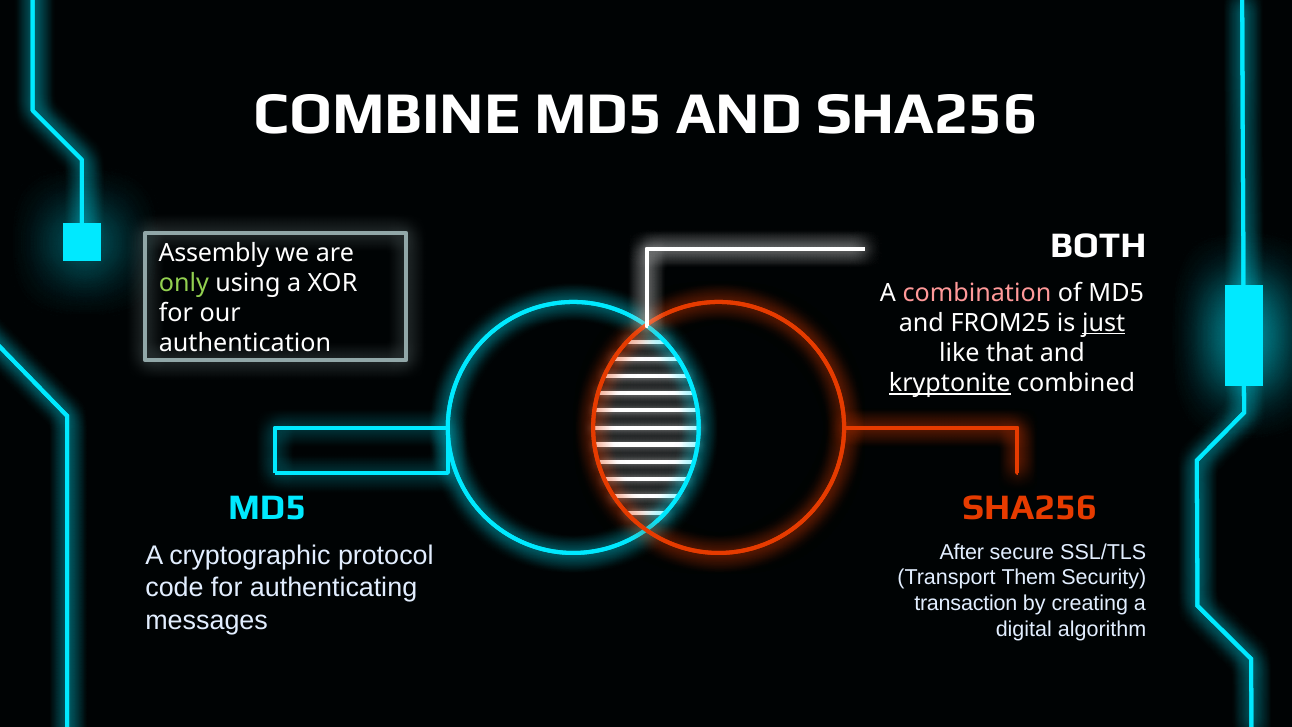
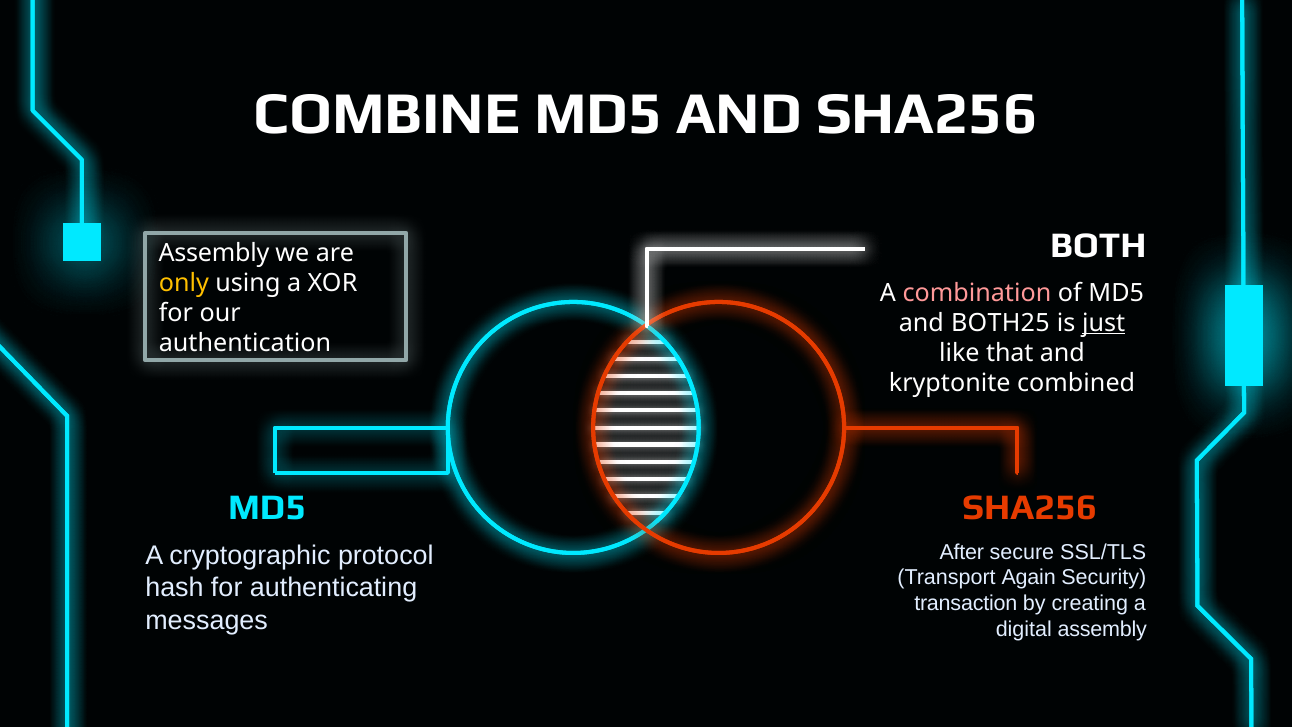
only colour: light green -> yellow (184, 283)
FROM25: FROM25 -> BOTH25 (1000, 323)
kryptonite underline: present -> none (950, 383)
Them: Them -> Again (1029, 578)
code: code -> hash (175, 588)
digital algorithm: algorithm -> assembly (1102, 629)
